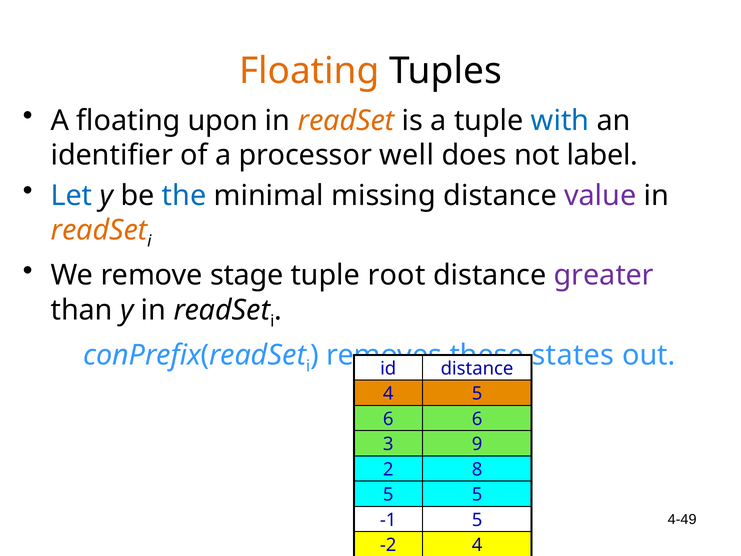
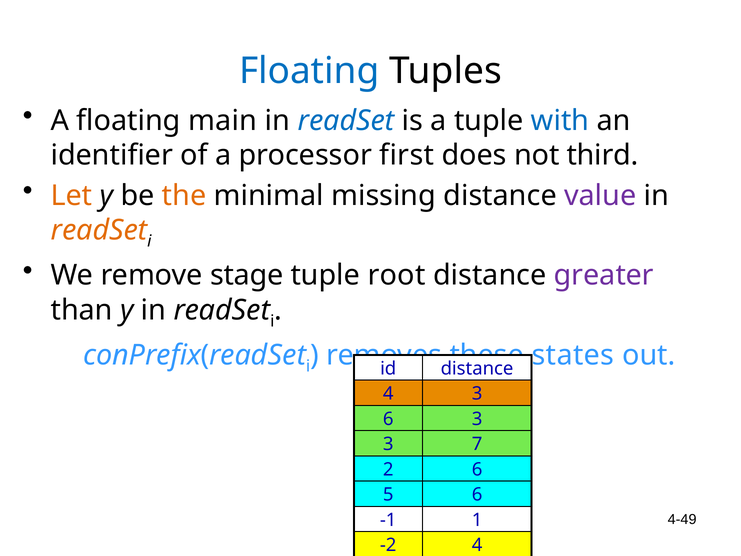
Floating colour: orange -> blue (309, 71)
upon: upon -> main (223, 121)
readSet colour: orange -> blue (346, 121)
well: well -> first (407, 155)
label: label -> third (603, 155)
Let colour: blue -> orange (71, 196)
the colour: blue -> orange (184, 196)
4 5: 5 -> 3 (477, 394)
6 6: 6 -> 3 (477, 419)
9: 9 -> 7 (477, 444)
2 8: 8 -> 6 (477, 469)
5 5: 5 -> 6 (477, 495)
-1 5: 5 -> 1 (477, 520)
